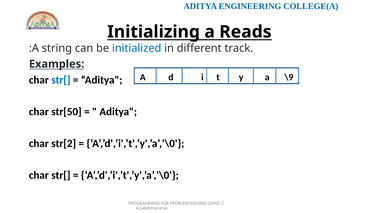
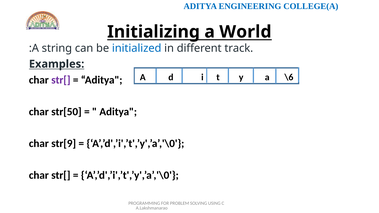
Reads: Reads -> World (245, 32)
\9: \9 -> \6 (289, 77)
str[ colour: blue -> purple (61, 80)
str[2: str[2 -> str[9 (64, 144)
